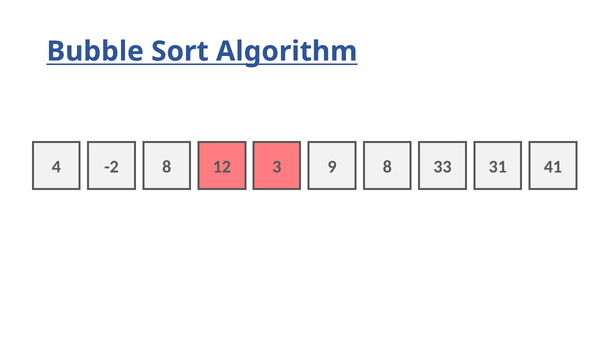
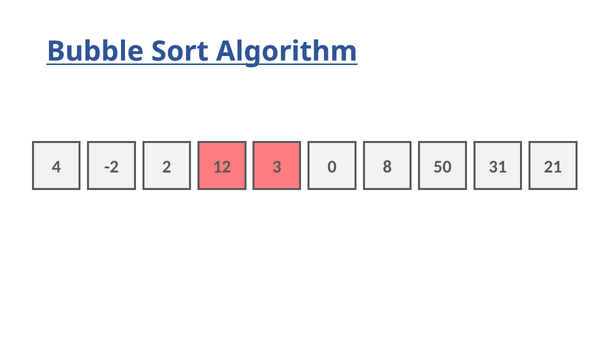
-2 8: 8 -> 2 (167, 167)
9: 9 -> 0 (332, 167)
33: 33 -> 50 (443, 167)
41: 41 -> 21 (553, 167)
